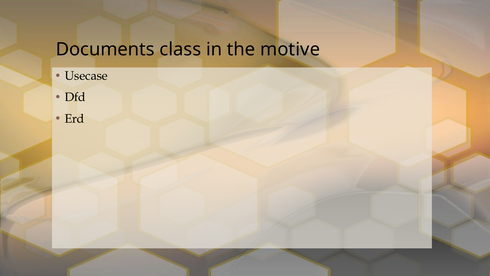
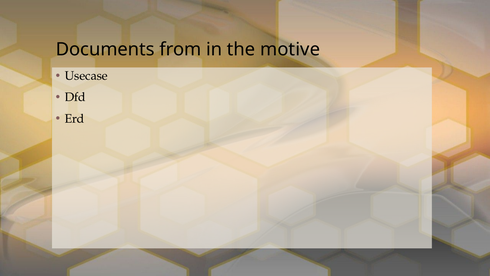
class: class -> from (180, 49)
